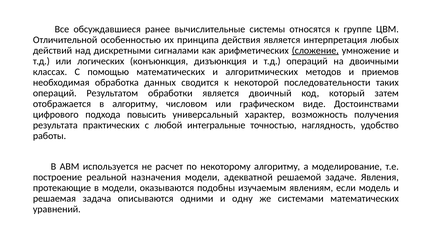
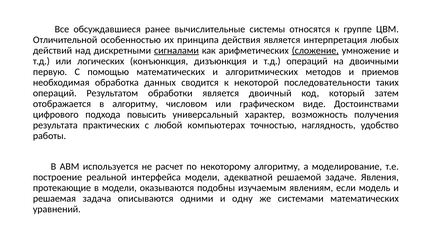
сигналами underline: none -> present (176, 51)
классах: классах -> первую (50, 72)
интегральные: интегральные -> компьютерах (216, 125)
назначения: назначения -> интерфейса (156, 177)
